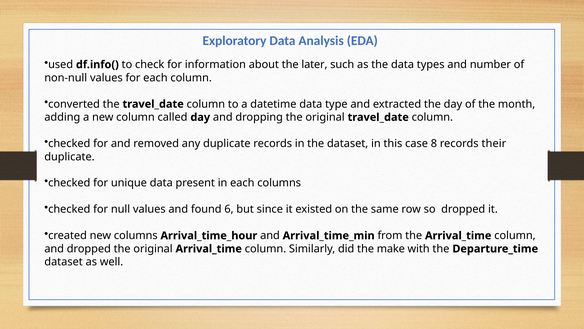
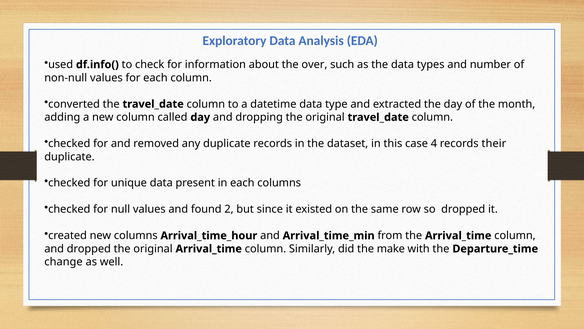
later: later -> over (314, 65)
8: 8 -> 4 (434, 143)
6: 6 -> 2 (229, 209)
dataset: dataset -> change (64, 262)
